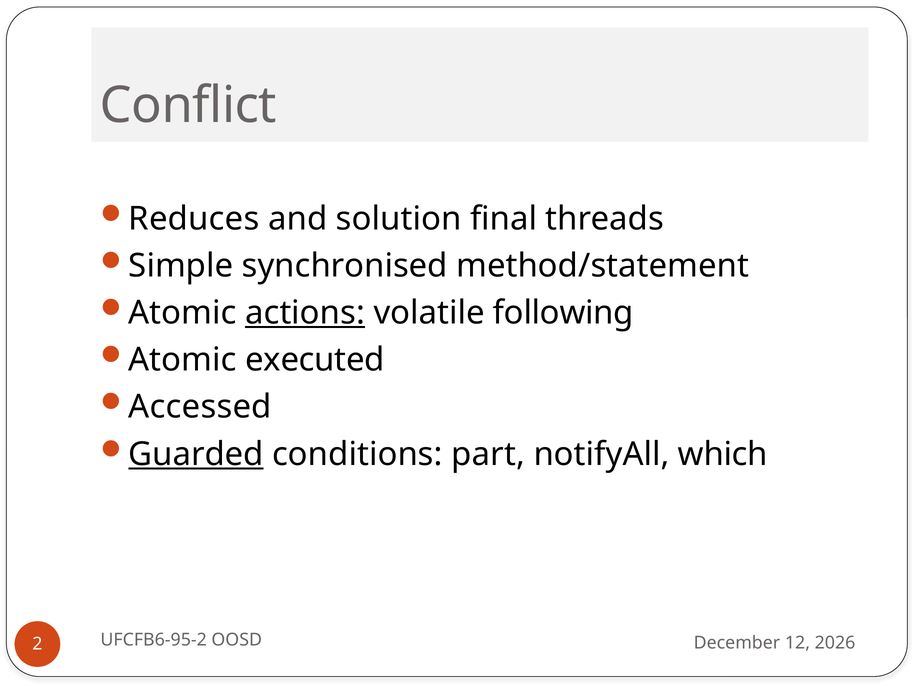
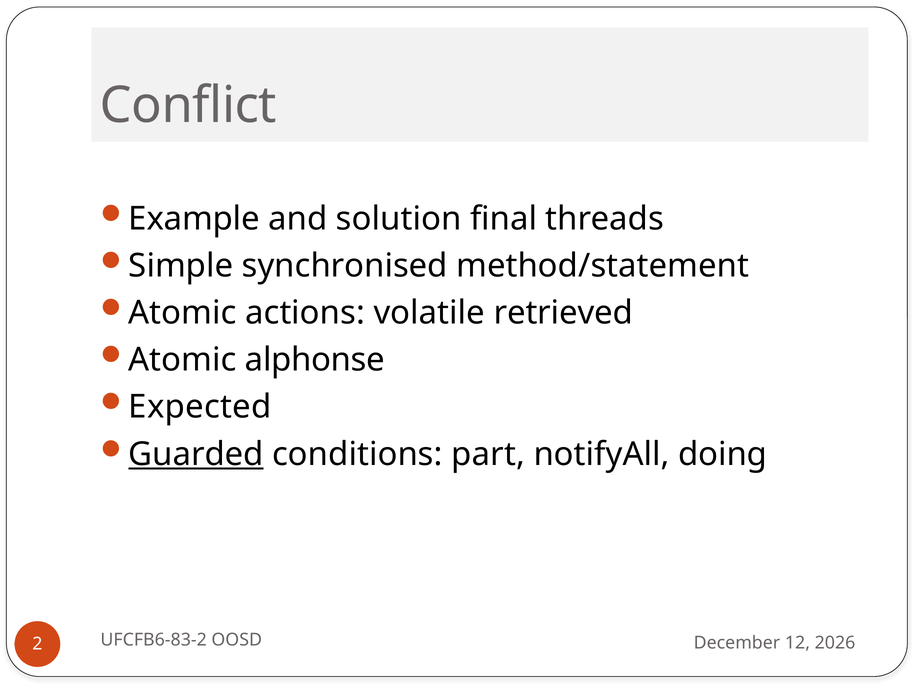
Reduces: Reduces -> Example (194, 218)
actions underline: present -> none (305, 313)
following: following -> retrieved (563, 313)
executed: executed -> alphonse (315, 360)
Accessed: Accessed -> Expected (200, 407)
which: which -> doing (723, 454)
UFCFB6-95-2: UFCFB6-95-2 -> UFCFB6-83-2 (154, 640)
